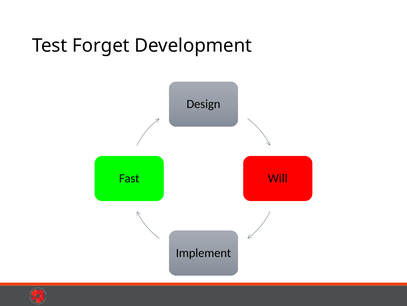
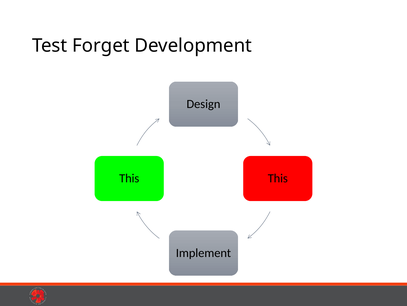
Fast: Fast -> This (129, 178)
Will: Will -> This (278, 178)
